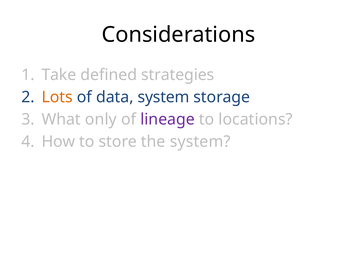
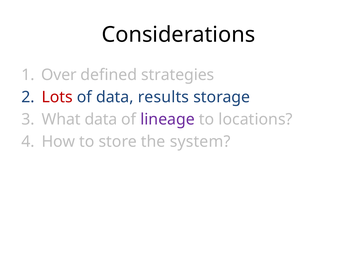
Take: Take -> Over (59, 75)
Lots colour: orange -> red (57, 97)
data system: system -> results (163, 97)
What only: only -> data (101, 119)
